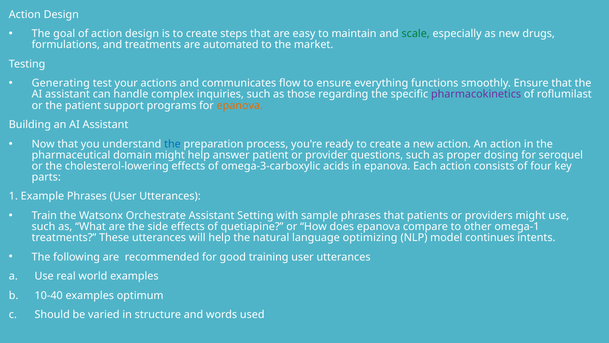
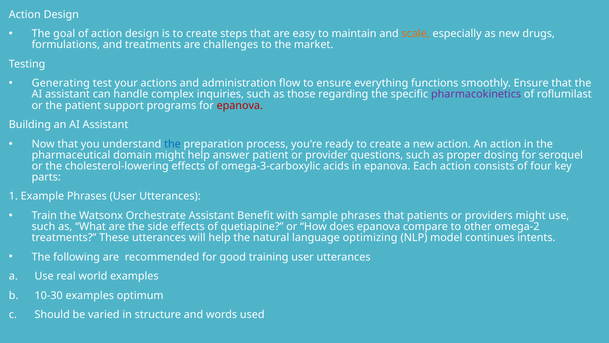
scale colour: green -> orange (416, 34)
automated: automated -> challenges (231, 45)
communicates: communicates -> administration (239, 83)
epanova colour: orange -> red (240, 105)
Setting: Setting -> Benefit (255, 215)
omega-1: omega-1 -> omega-2 (517, 226)
10-40: 10-40 -> 10-30 (49, 295)
